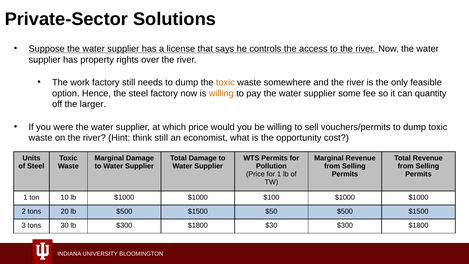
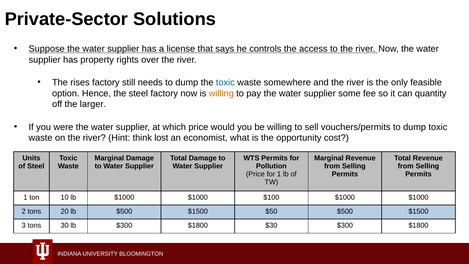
work: work -> rises (80, 82)
toxic colour: orange -> blue (225, 82)
think still: still -> lost (161, 138)
